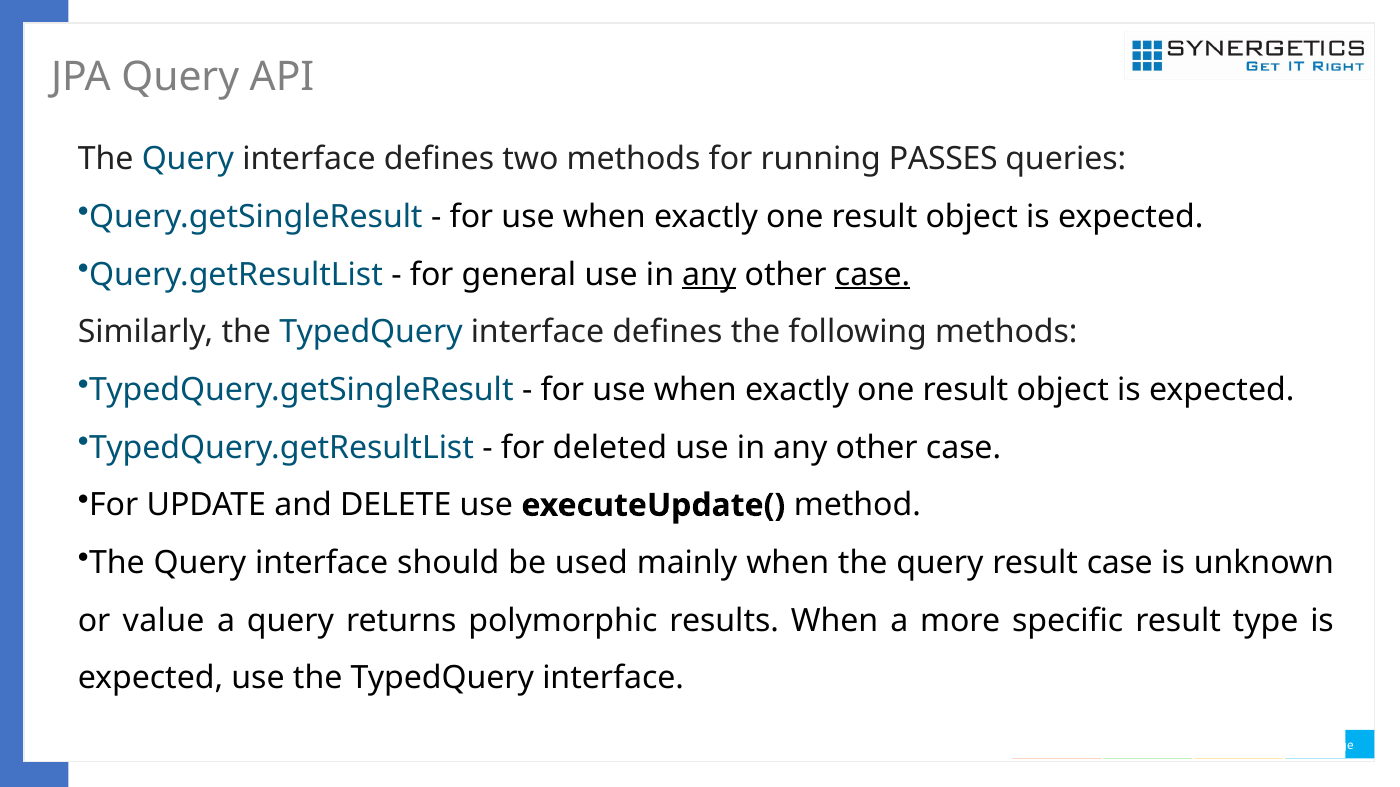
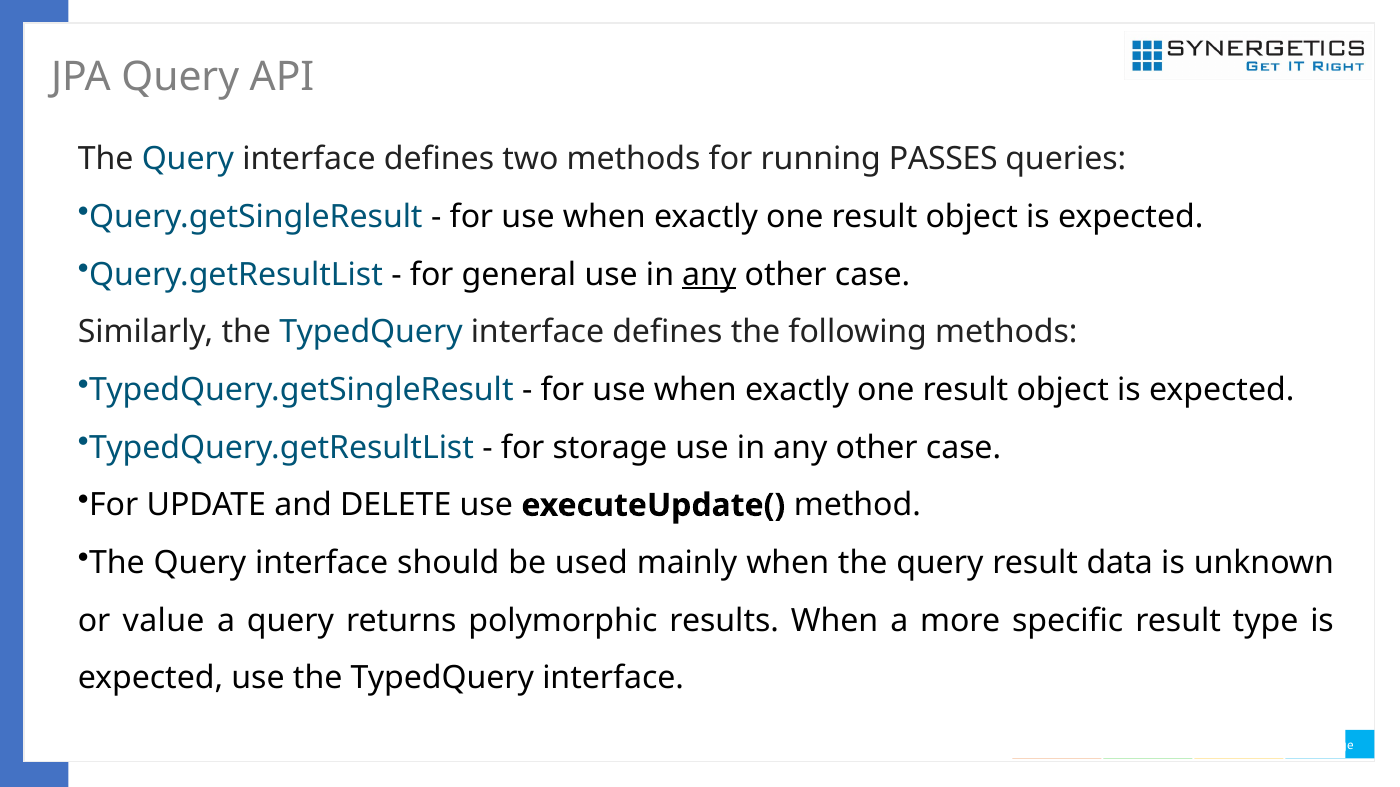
case underline: present -> none (873, 275)
deleted: deleted -> storage (610, 448)
result case: case -> data (1120, 563)
